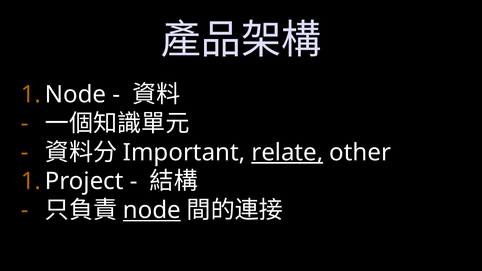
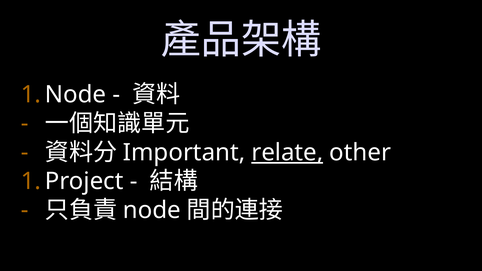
node underline: present -> none (152, 210)
